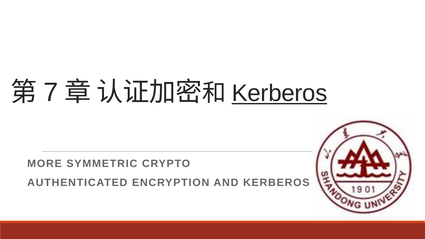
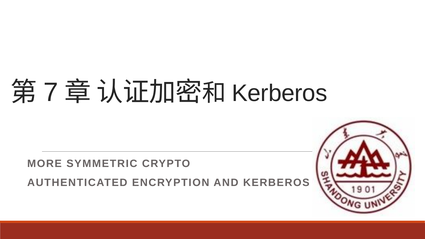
Kerberos underline: present -> none (280, 93)
